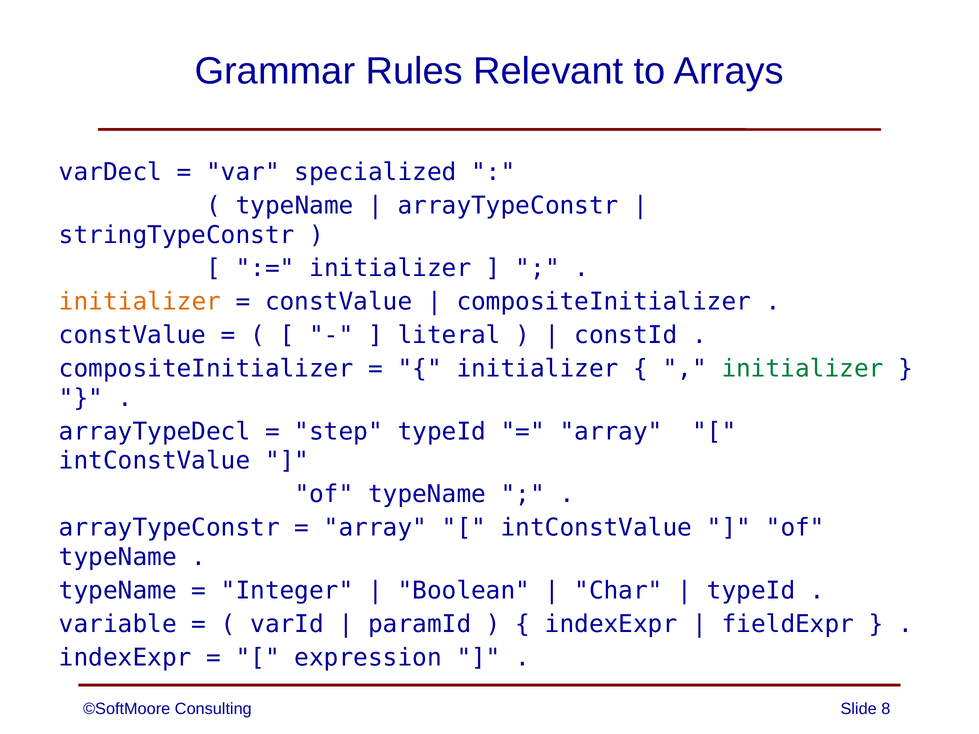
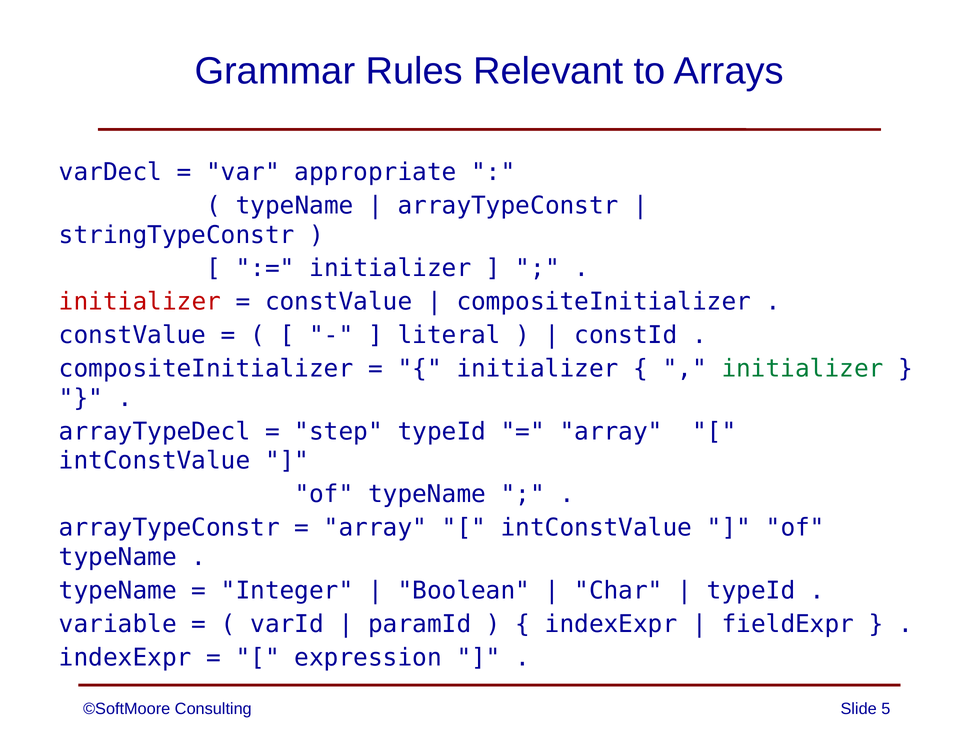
specialized: specialized -> appropriate (375, 172)
initializer colour: orange -> red (140, 302)
8: 8 -> 5 (886, 709)
